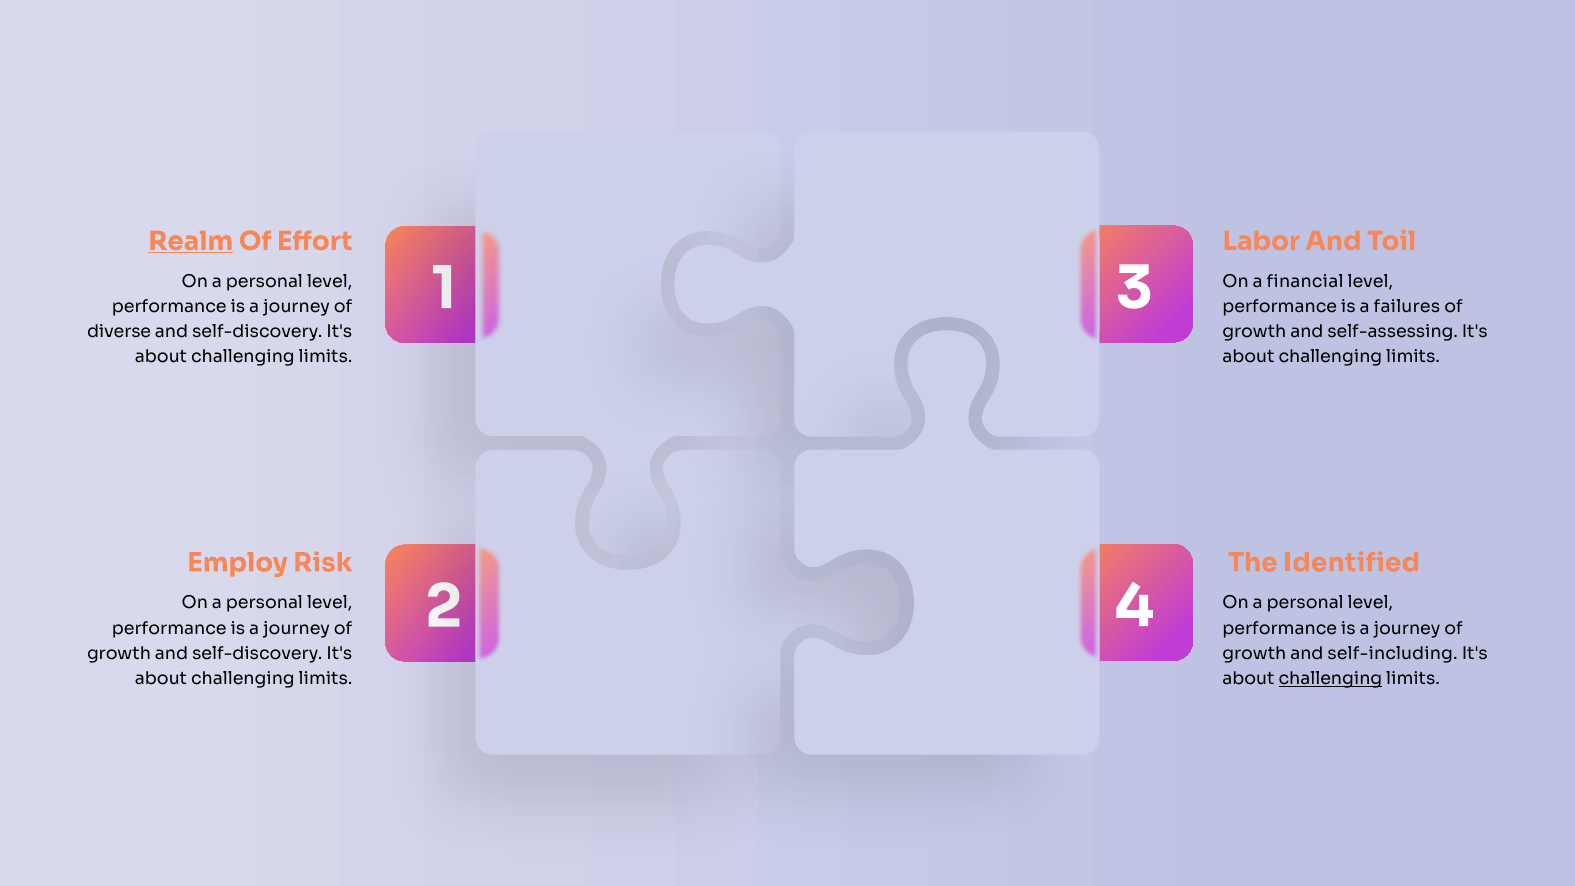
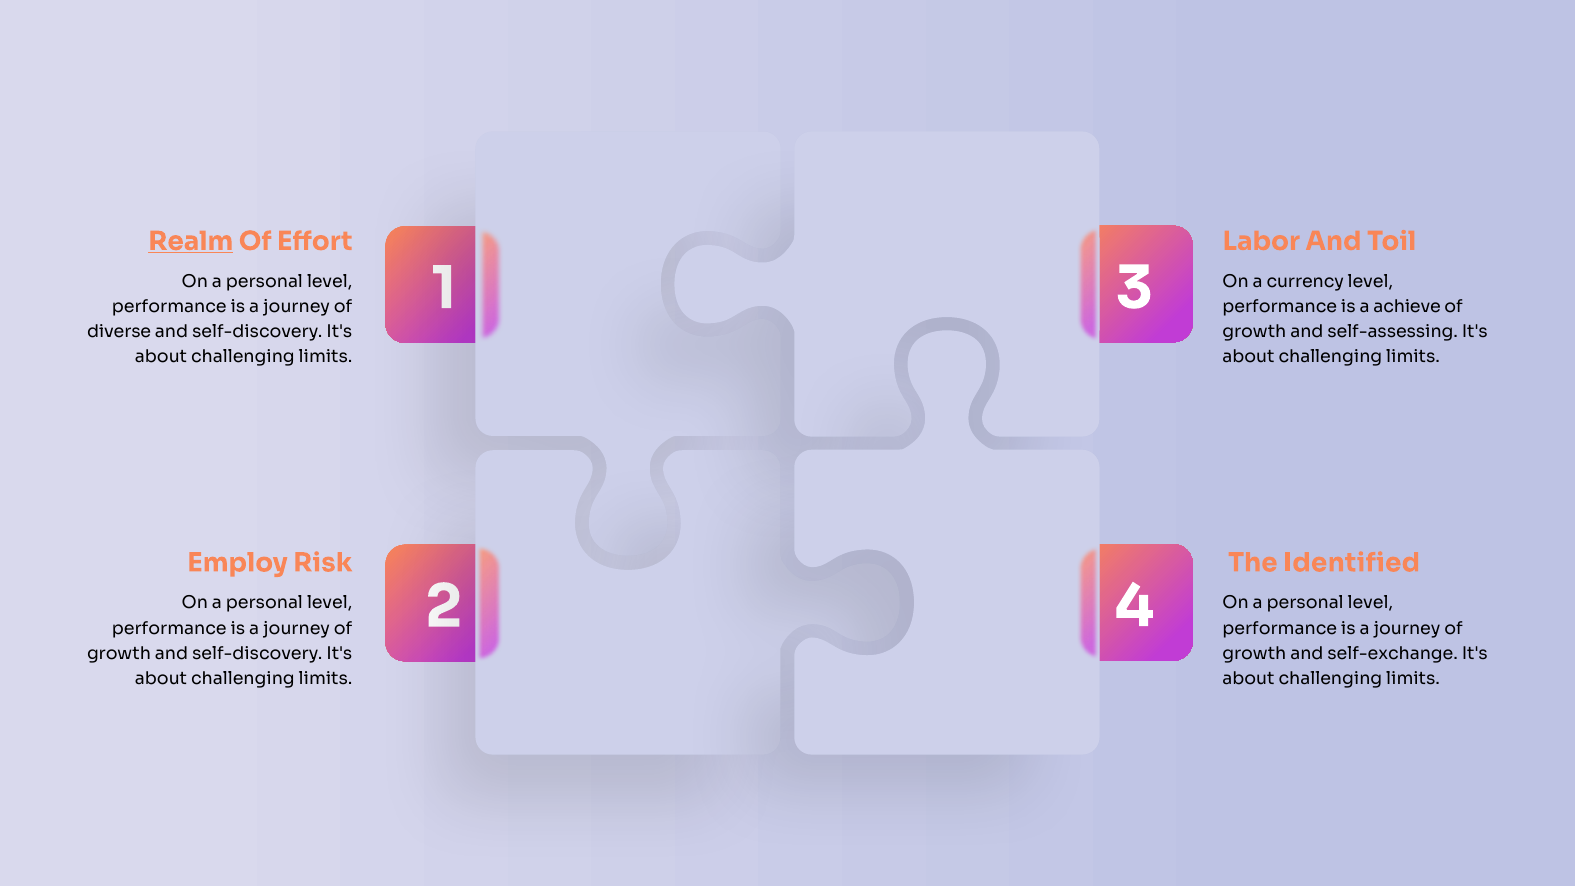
financial: financial -> currency (1305, 282)
failures: failures -> achieve (1407, 307)
self-including: self-including -> self-exchange (1393, 653)
challenging underline: present -> none (1330, 679)
